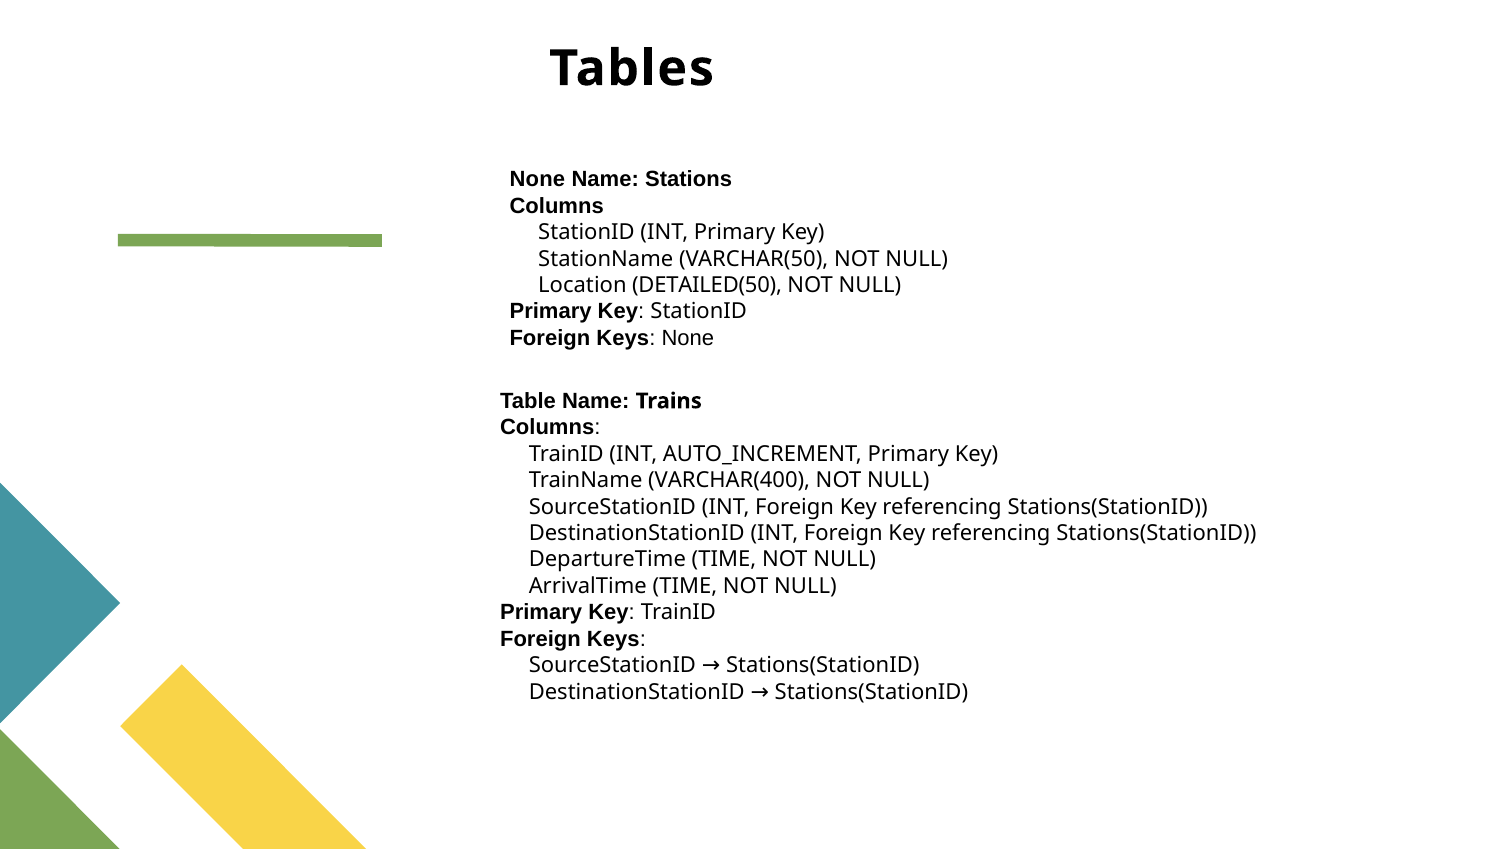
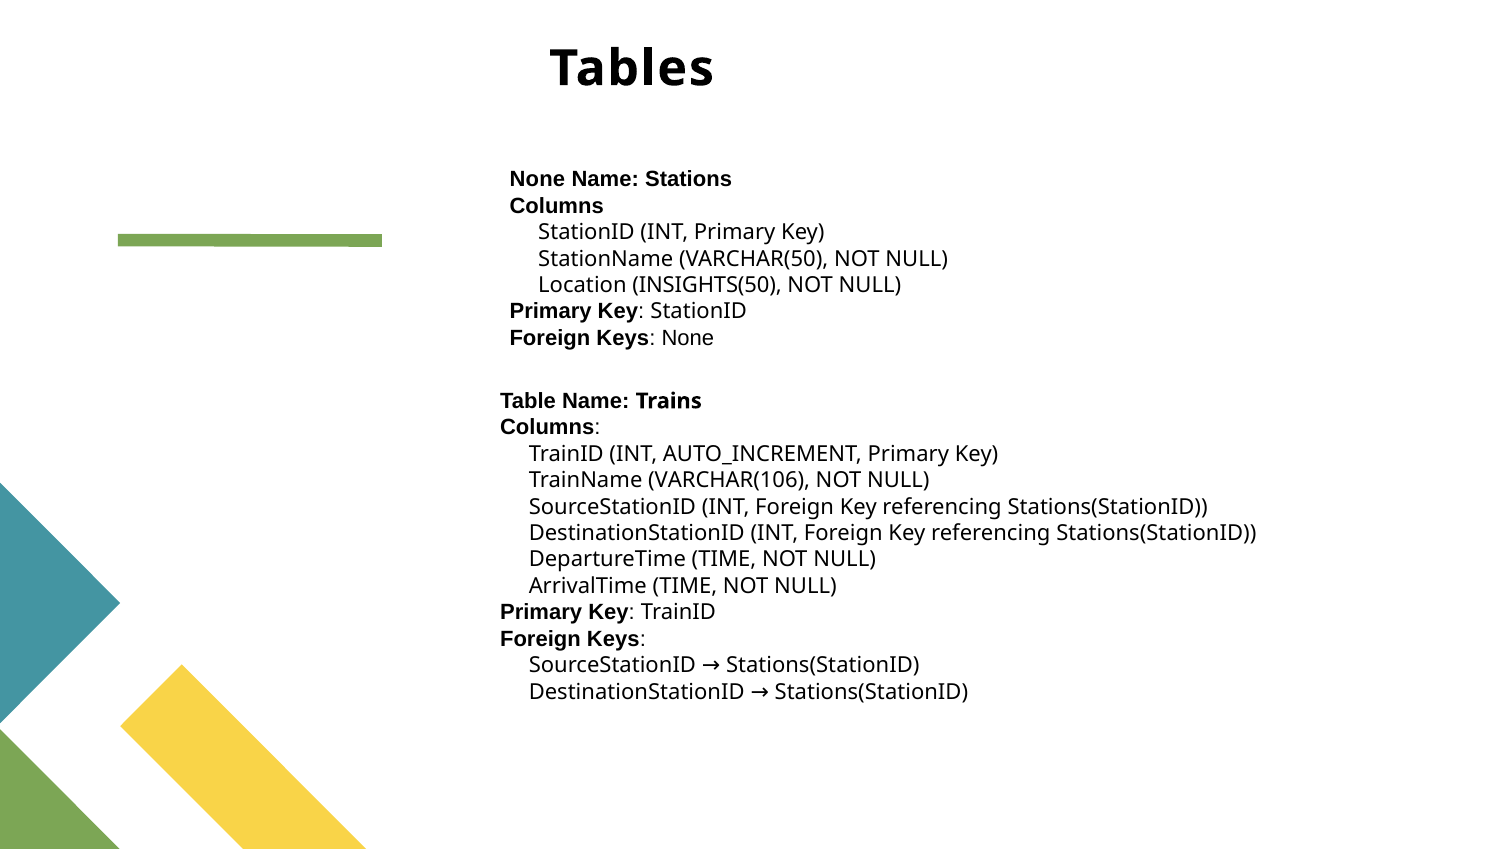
DETAILED(50: DETAILED(50 -> INSIGHTS(50 (707, 285)
VARCHAR(400: VARCHAR(400 -> VARCHAR(106 (729, 480)
